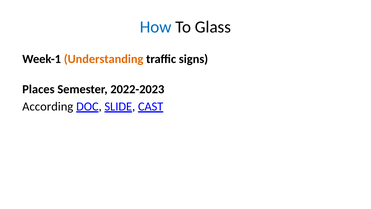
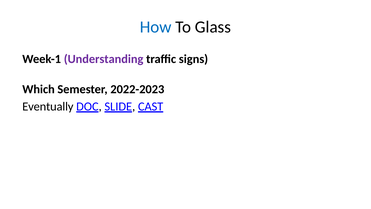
Understanding colour: orange -> purple (104, 59)
Places: Places -> Which (38, 89)
According: According -> Eventually (48, 106)
